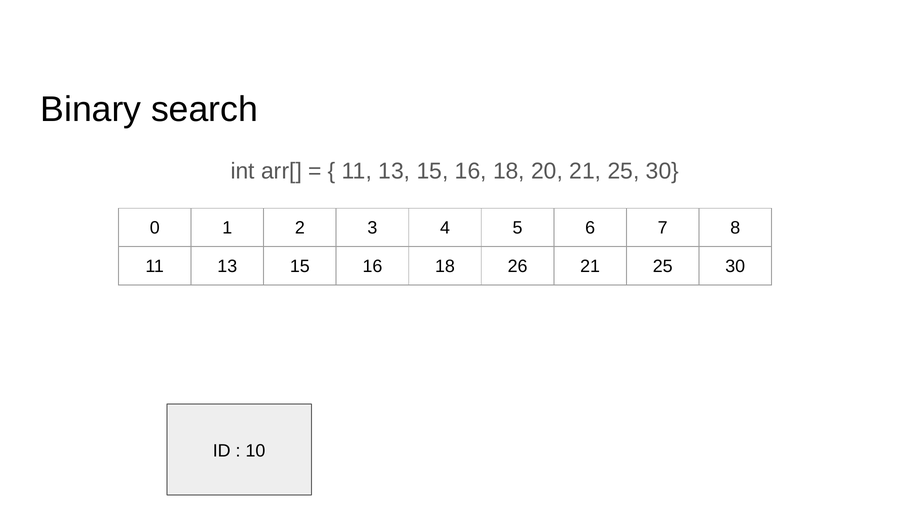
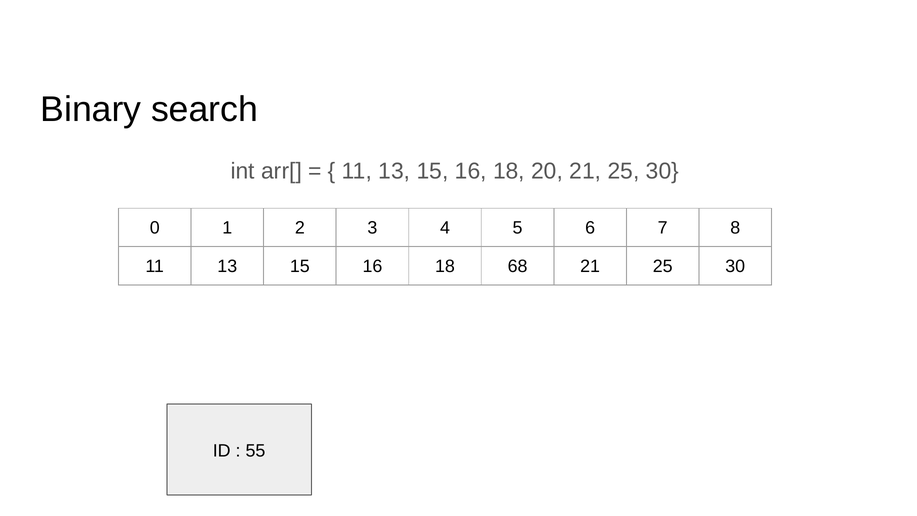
26: 26 -> 68 (518, 266)
10: 10 -> 55 (255, 451)
